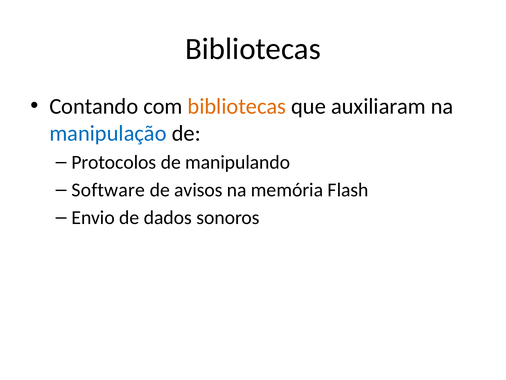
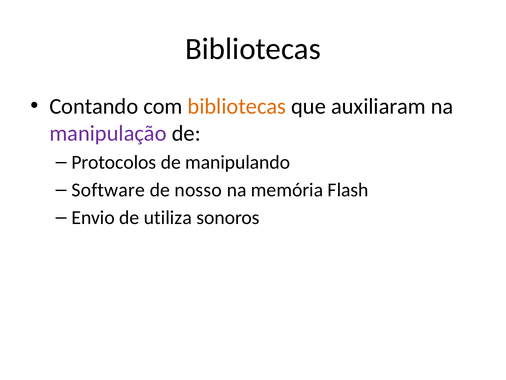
manipulação colour: blue -> purple (108, 133)
avisos: avisos -> nosso (198, 190)
dados: dados -> utiliza (168, 217)
